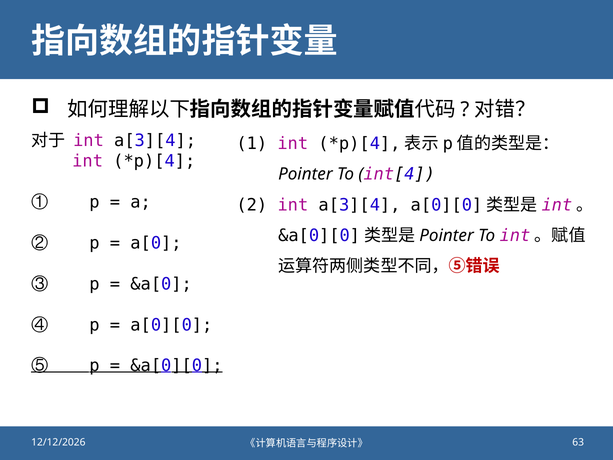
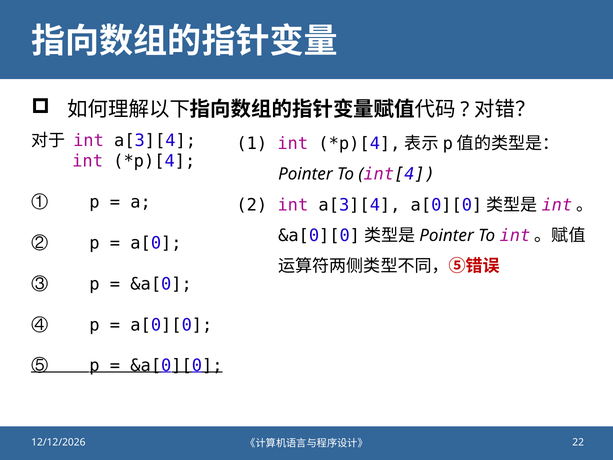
63: 63 -> 22 (578, 442)
